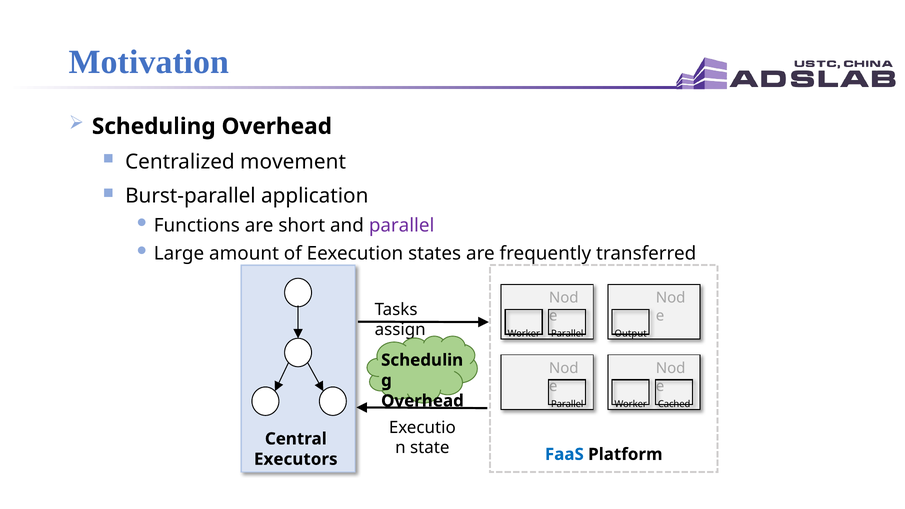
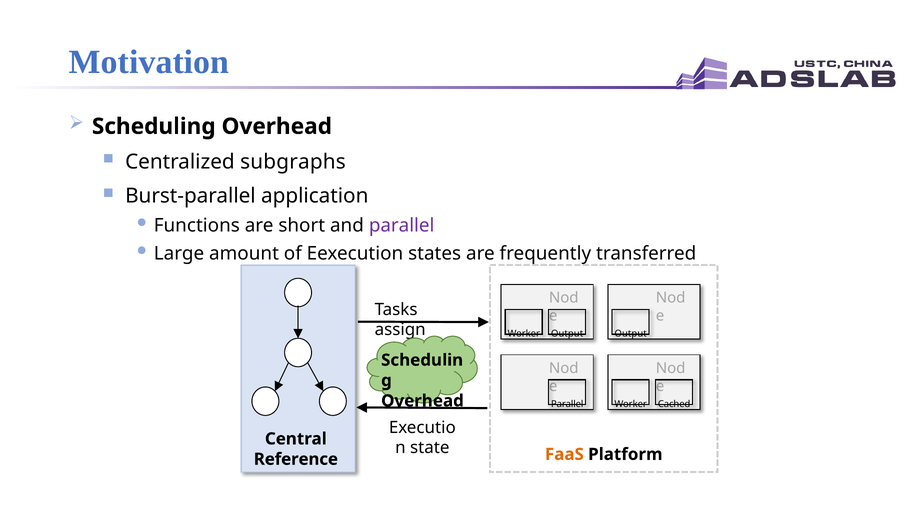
movement: movement -> subgraphs (293, 162)
Worker Parallel: Parallel -> Output (567, 334)
FaaS colour: blue -> orange (564, 454)
Executors: Executors -> Reference (296, 459)
